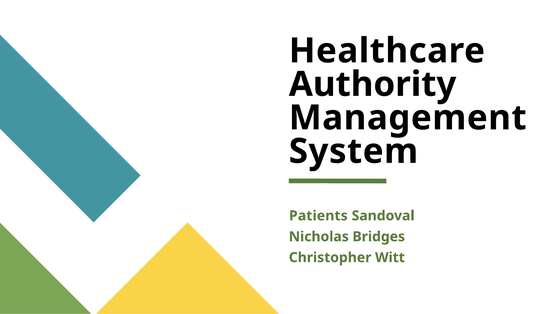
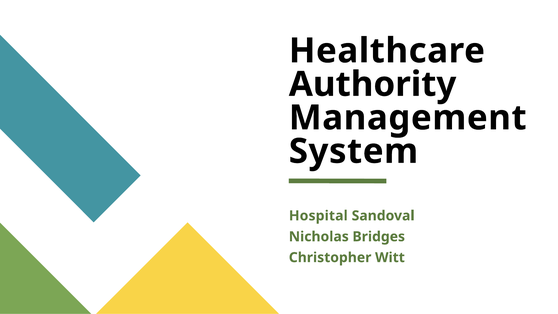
Patients: Patients -> Hospital (318, 216)
